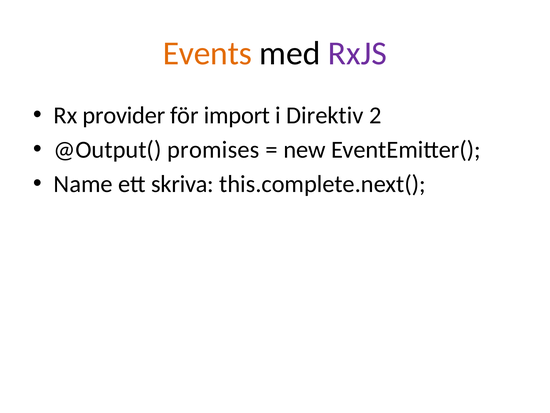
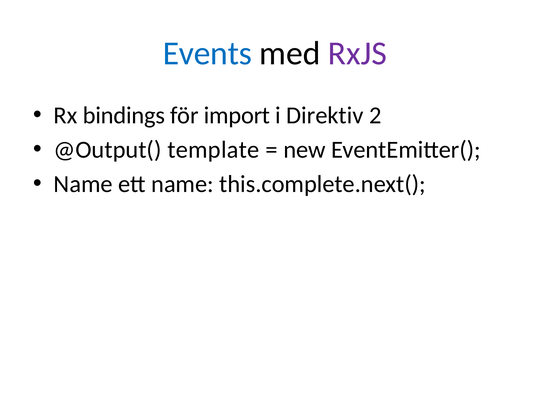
Events colour: orange -> blue (207, 53)
provider: provider -> bindings (124, 115)
promises: promises -> template (213, 150)
ett skriva: skriva -> name (182, 184)
